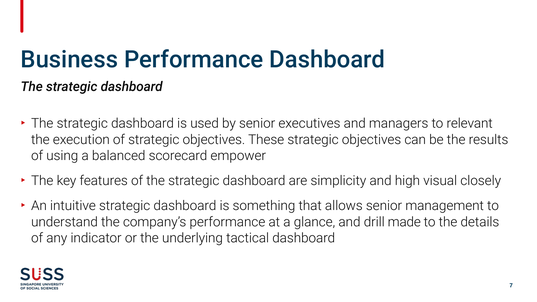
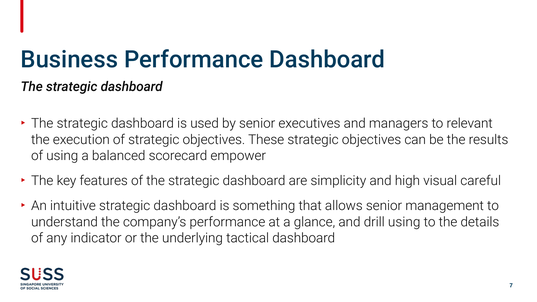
closely: closely -> careful (481, 181)
drill made: made -> using (404, 222)
